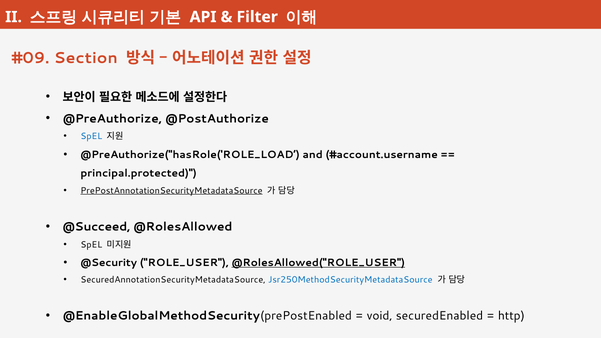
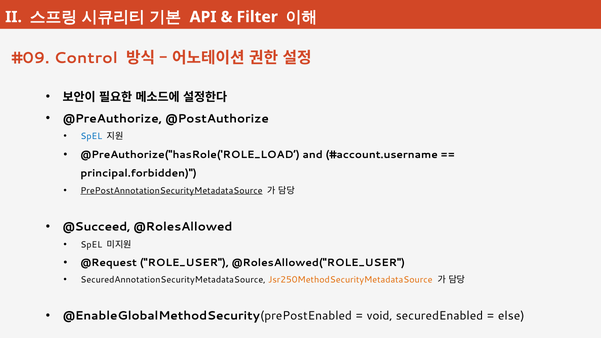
Section: Section -> Control (86, 58)
principal.protected: principal.protected -> principal.forbidden (139, 174)
@Security: @Security -> @Request (109, 263)
@RolesAllowed("ROLE_USER underline: present -> none (318, 263)
Jsr250MethodSecurityMetadataSource colour: blue -> orange (350, 280)
http: http -> else (511, 316)
